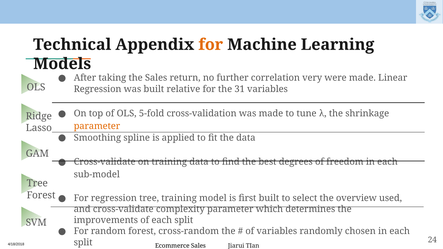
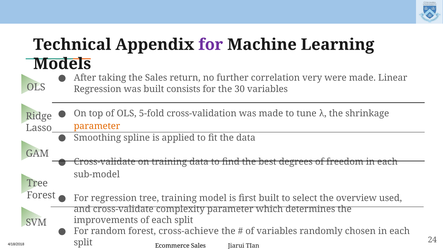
for colour: orange -> purple (211, 45)
built relative: relative -> consists (183, 89)
31: 31 -> 30 (240, 89)
cross-random: cross-random -> cross-achieve (189, 231)
